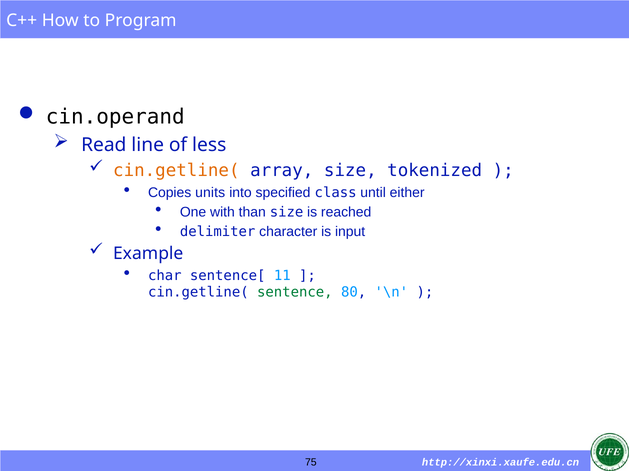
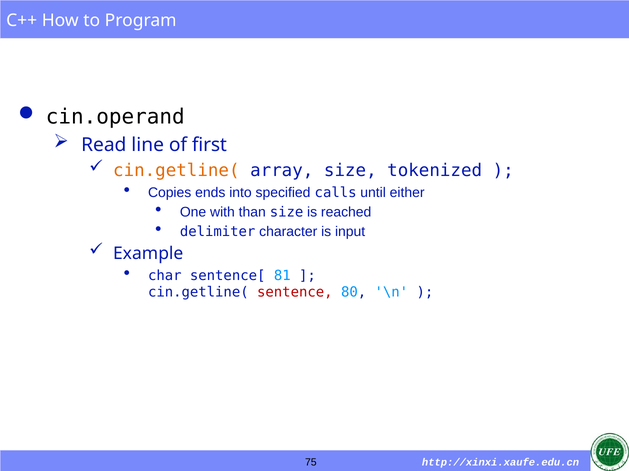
less: less -> first (209, 145)
units: units -> ends (210, 193)
class: class -> calls (336, 193)
11: 11 -> 81 (282, 276)
sentence colour: green -> red (295, 293)
